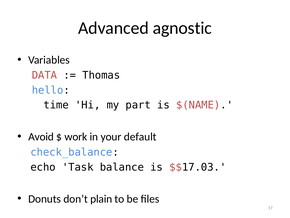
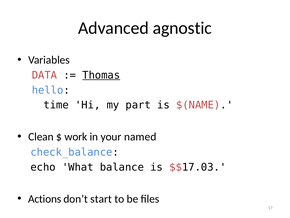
Thomas underline: none -> present (101, 75)
Avoid: Avoid -> Clean (41, 137)
default: default -> named (140, 137)
Task: Task -> What (78, 167)
Donuts: Donuts -> Actions (45, 198)
plain: plain -> start (101, 198)
